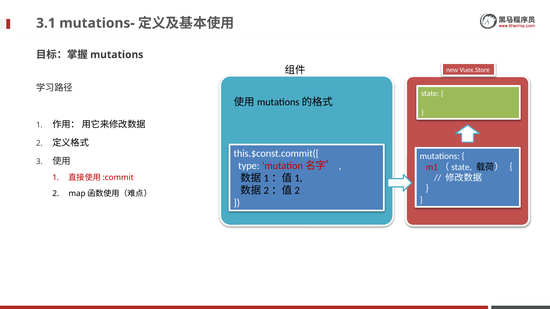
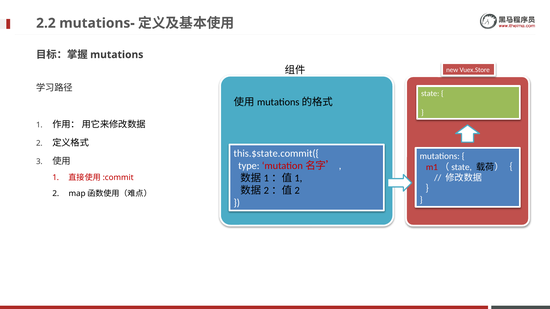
3.1: 3.1 -> 2.2 (46, 23)
this.$const.commit({: this.$const.commit({ -> this.$state.commit({ (276, 154)
